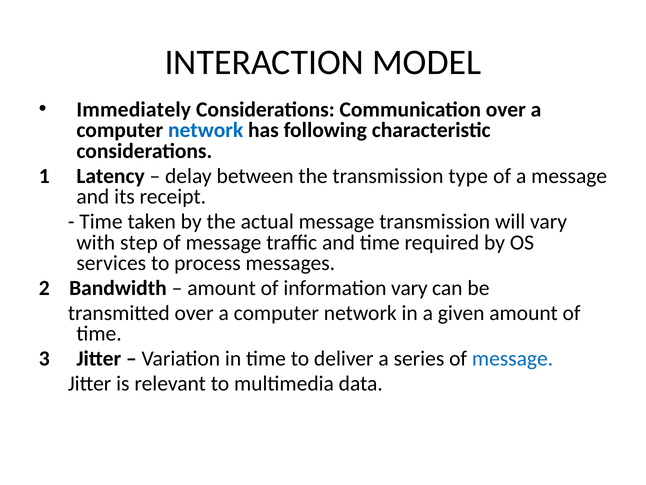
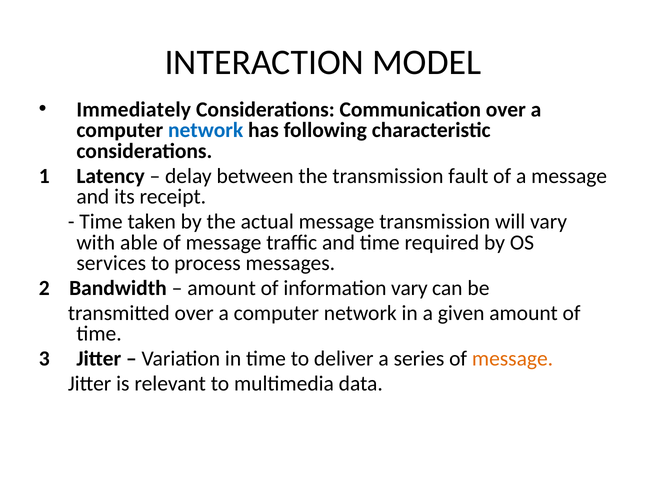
type: type -> fault (468, 176)
step: step -> able (139, 242)
message colour: blue -> orange (513, 358)
